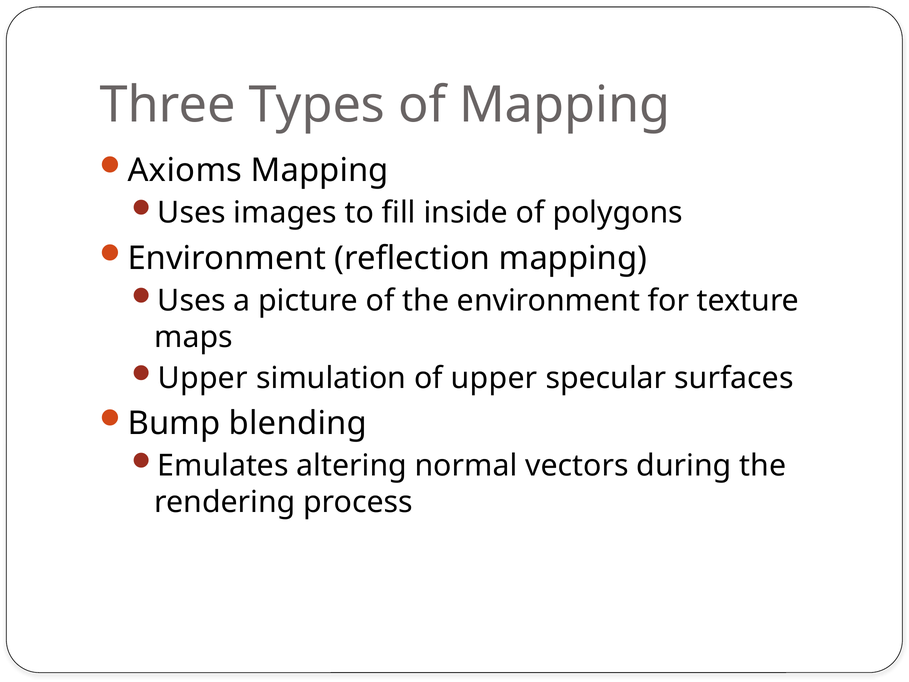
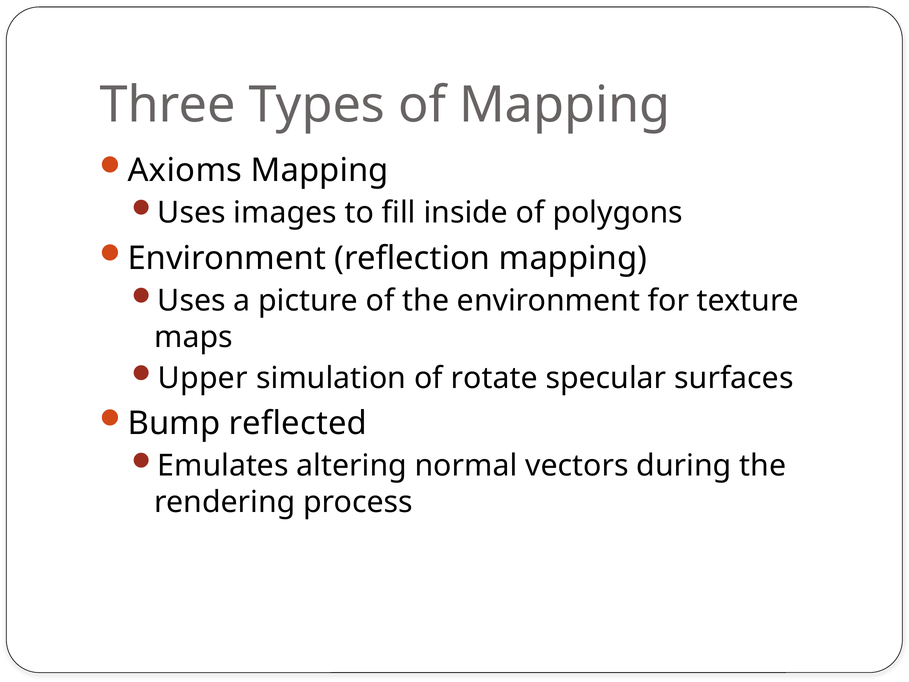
of upper: upper -> rotate (494, 378)
blending: blending -> reflected (298, 423)
